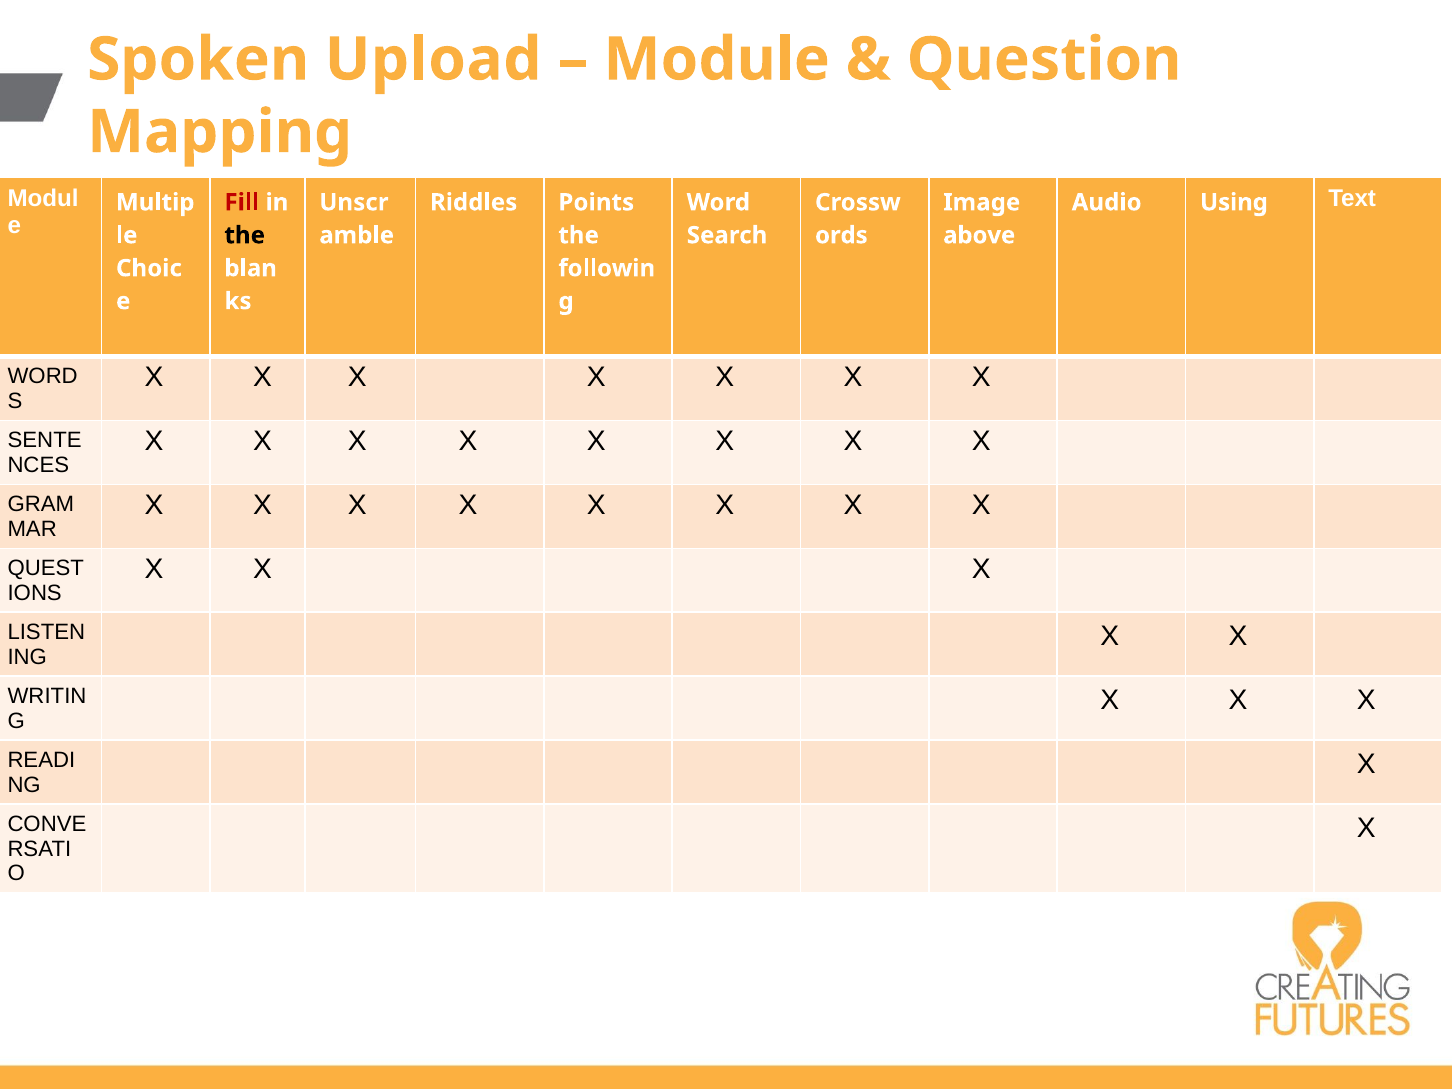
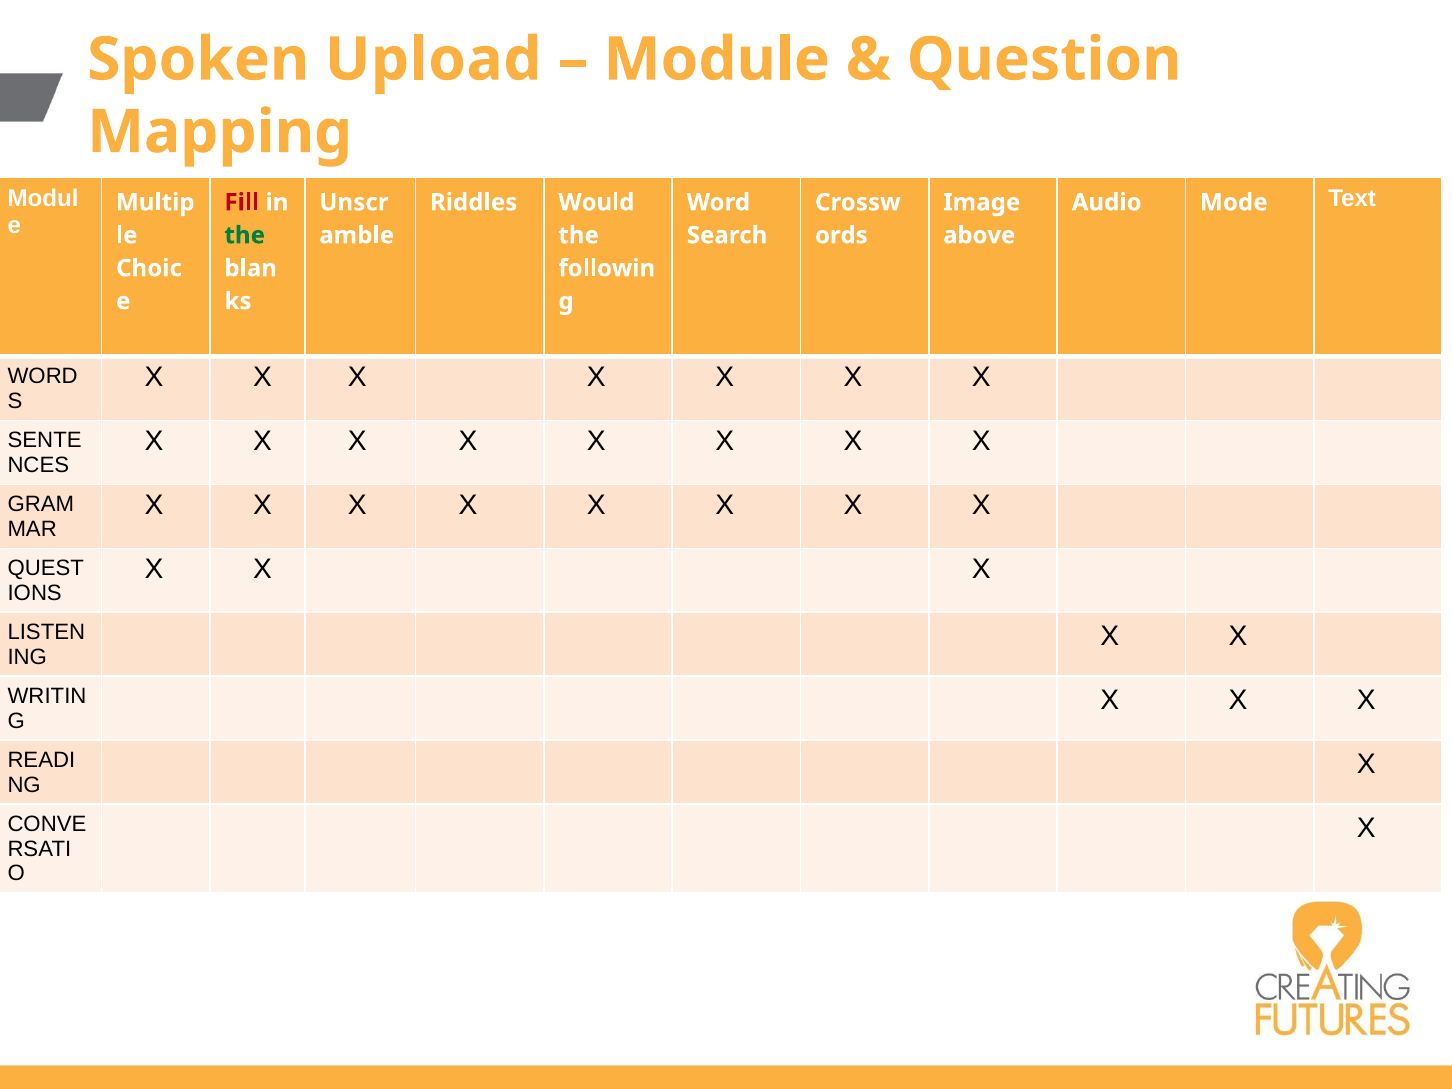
Points: Points -> Would (596, 202)
Using: Using -> Mode (1234, 202)
the colour: black -> green (245, 235)
